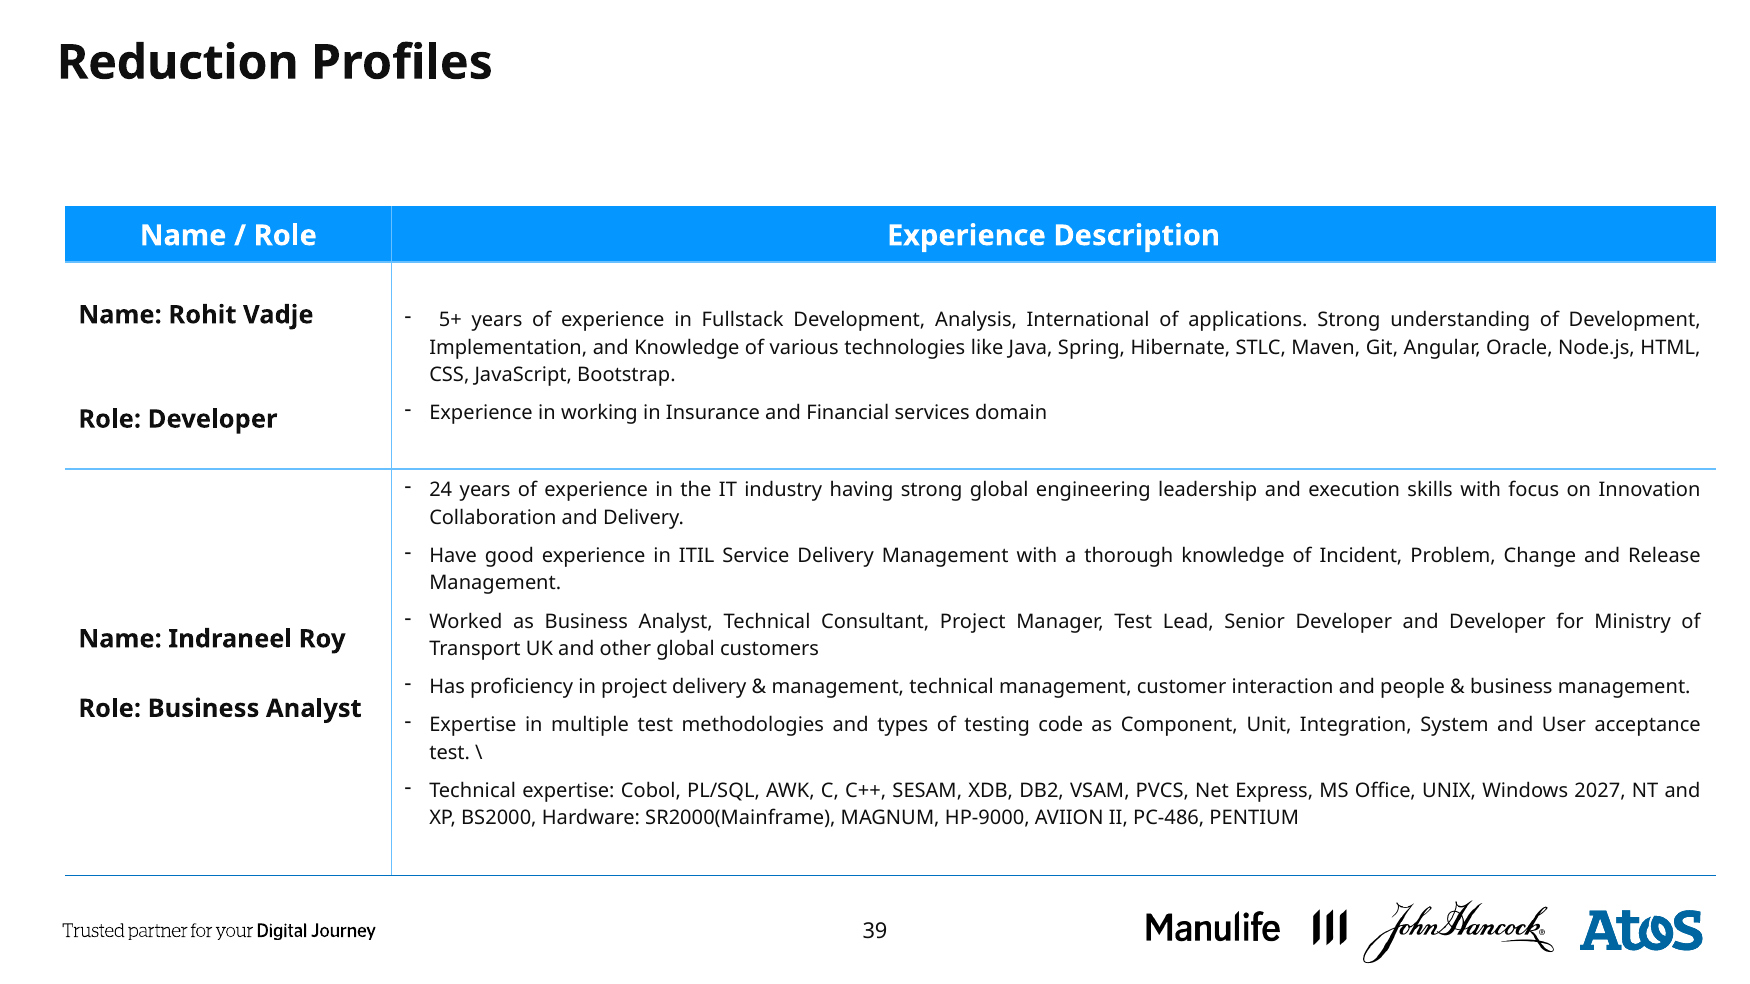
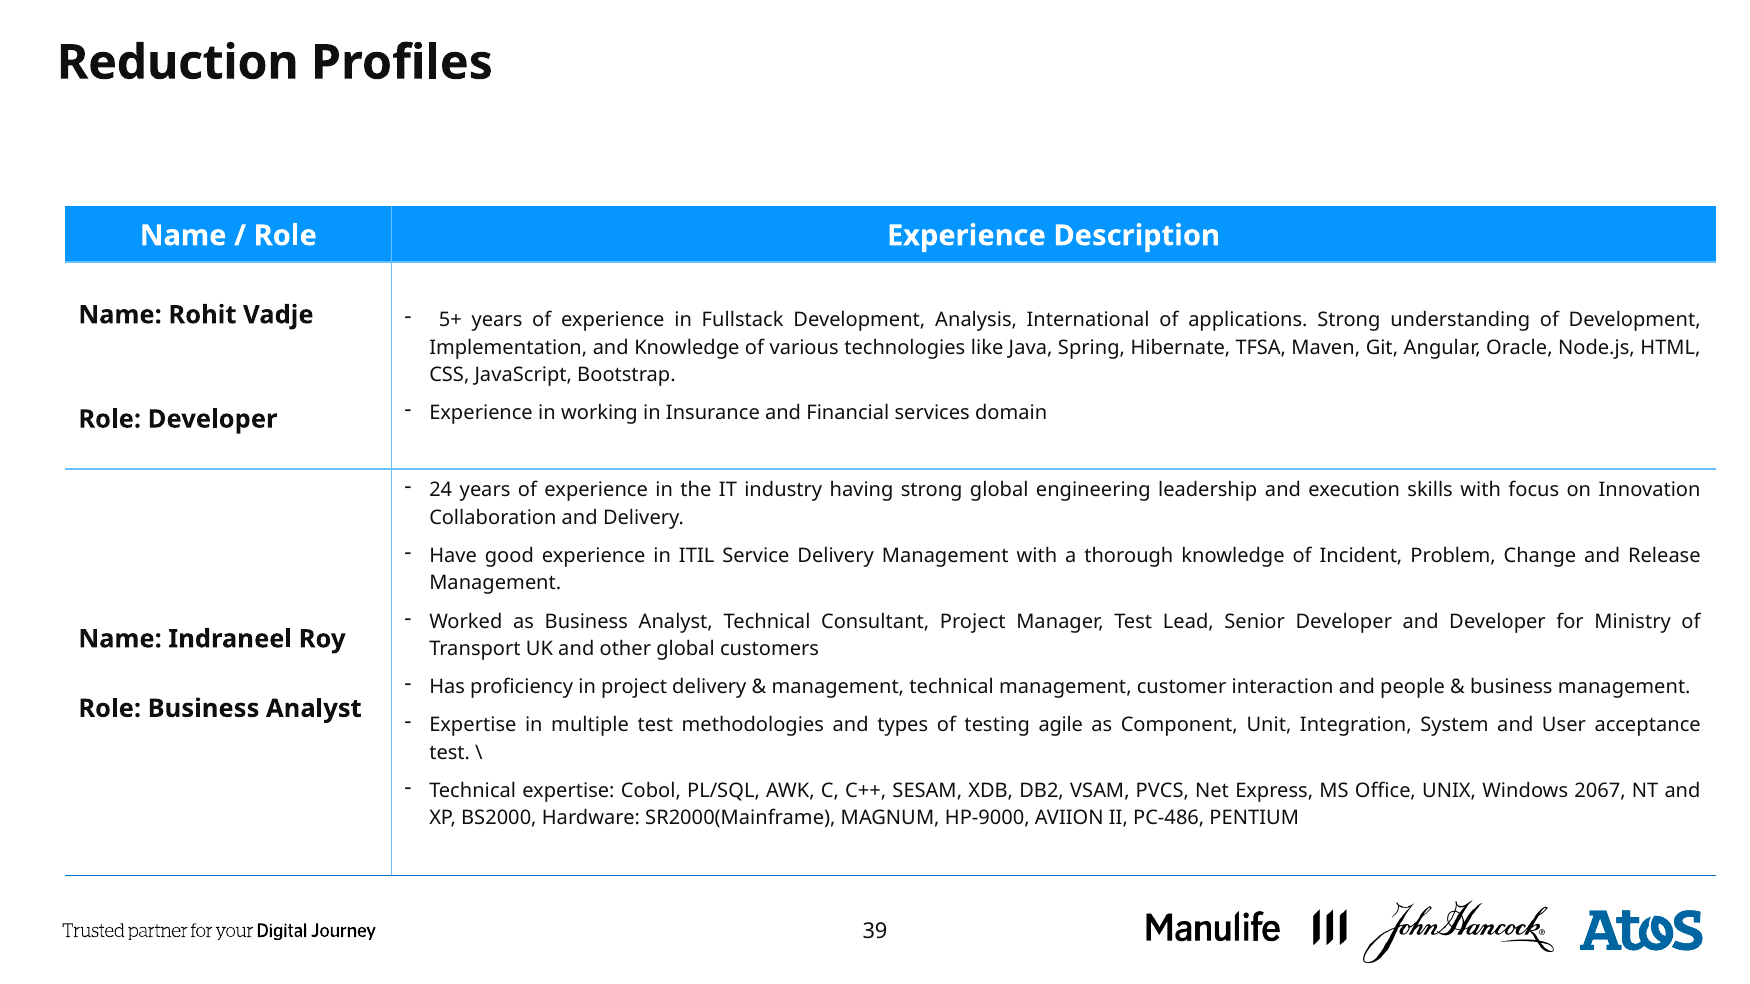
STLC: STLC -> TFSA (1261, 348)
code: code -> agile (1061, 726)
2027: 2027 -> 2067 (1600, 791)
